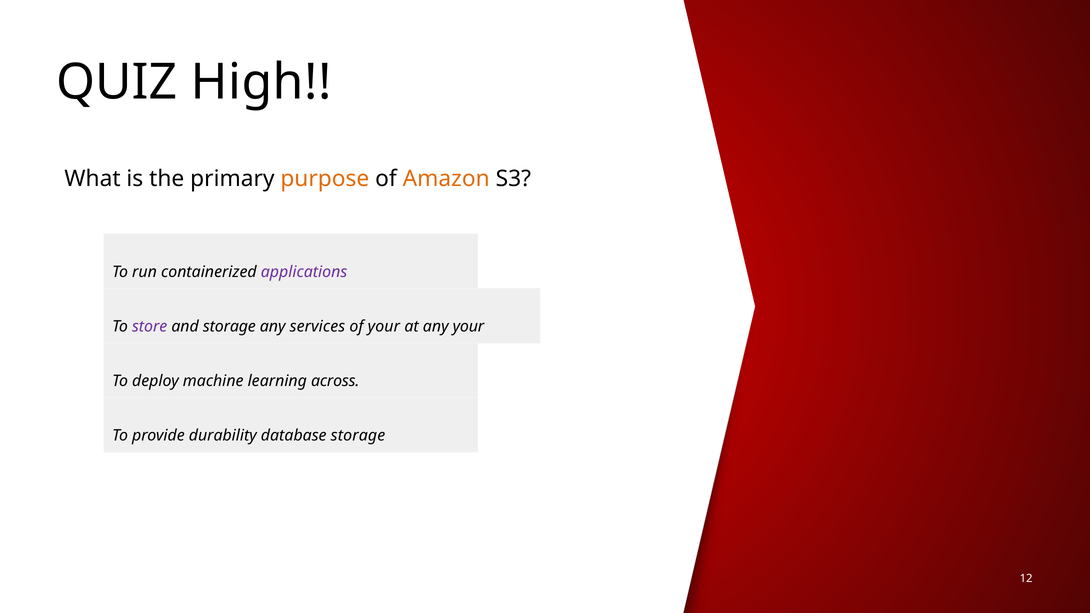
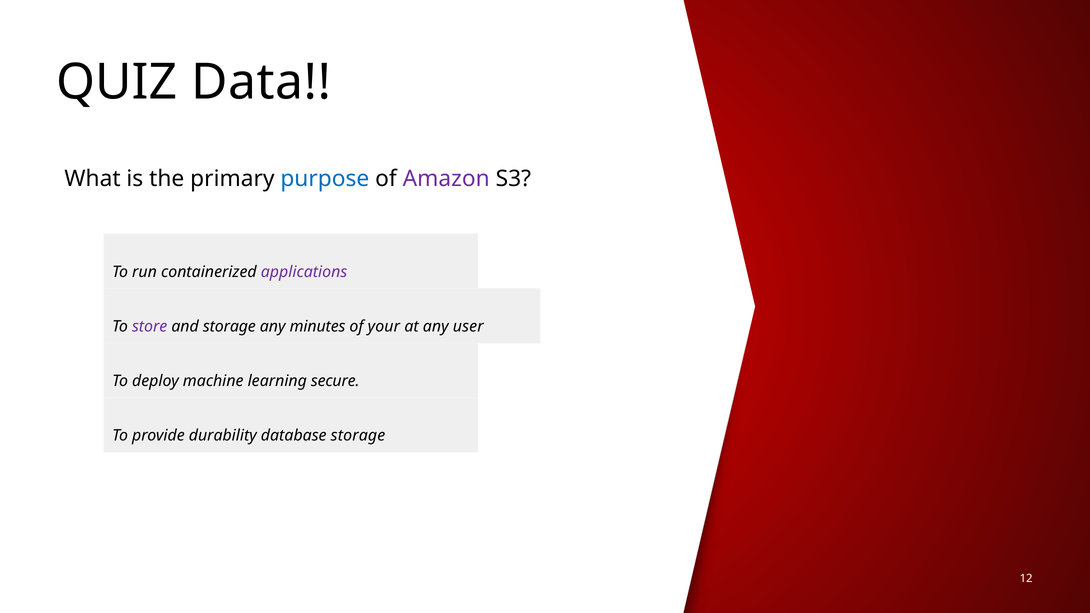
High: High -> Data (261, 82)
purpose colour: orange -> blue (325, 179)
Amazon colour: orange -> purple (446, 179)
services: services -> minutes (318, 326)
any your: your -> user (468, 326)
across: across -> secure (335, 381)
